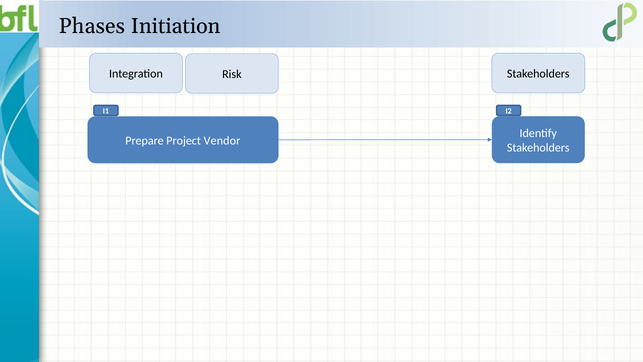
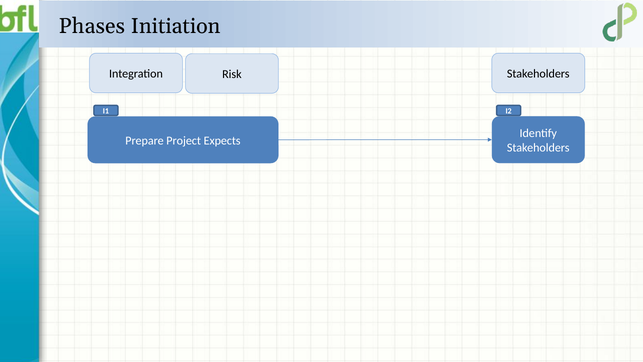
Vendor: Vendor -> Expects (222, 140)
